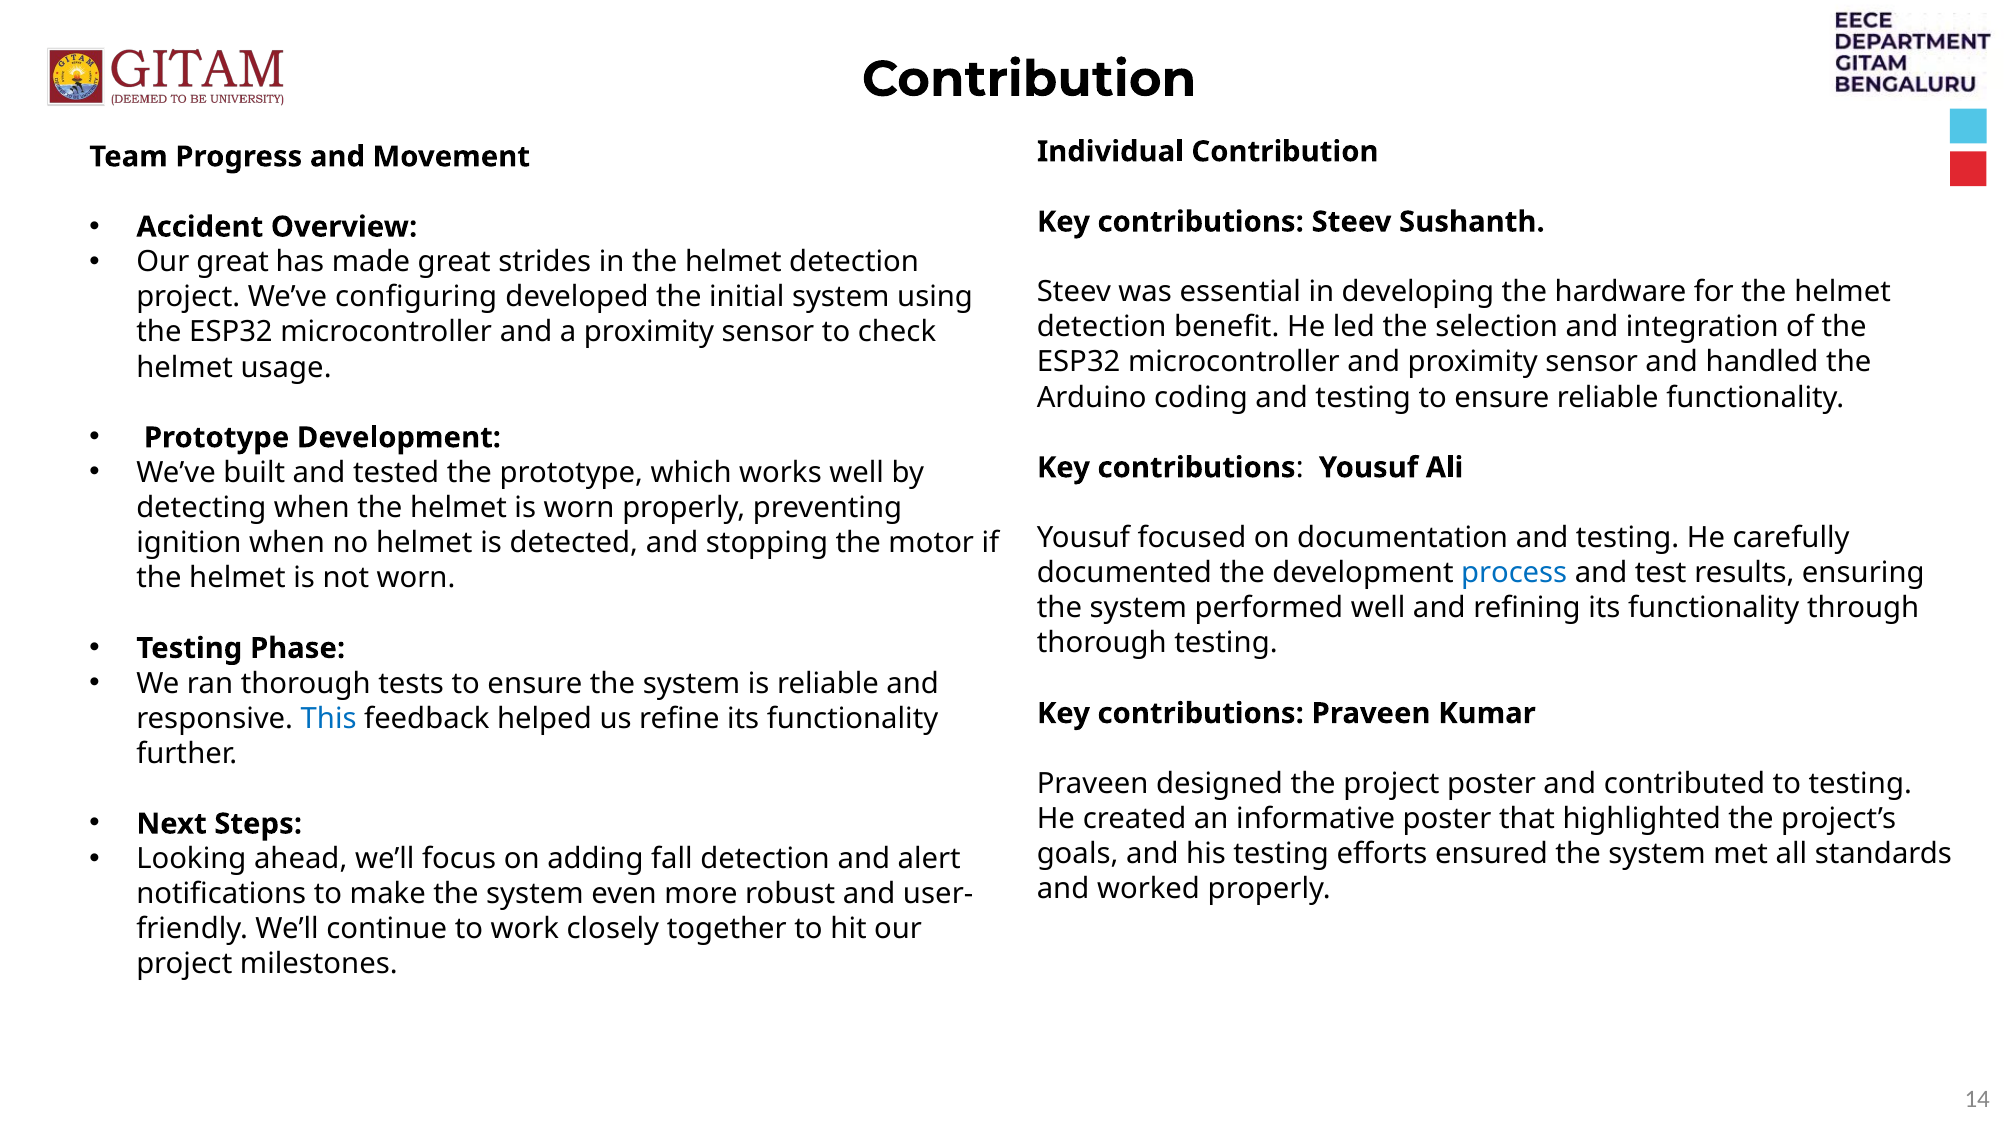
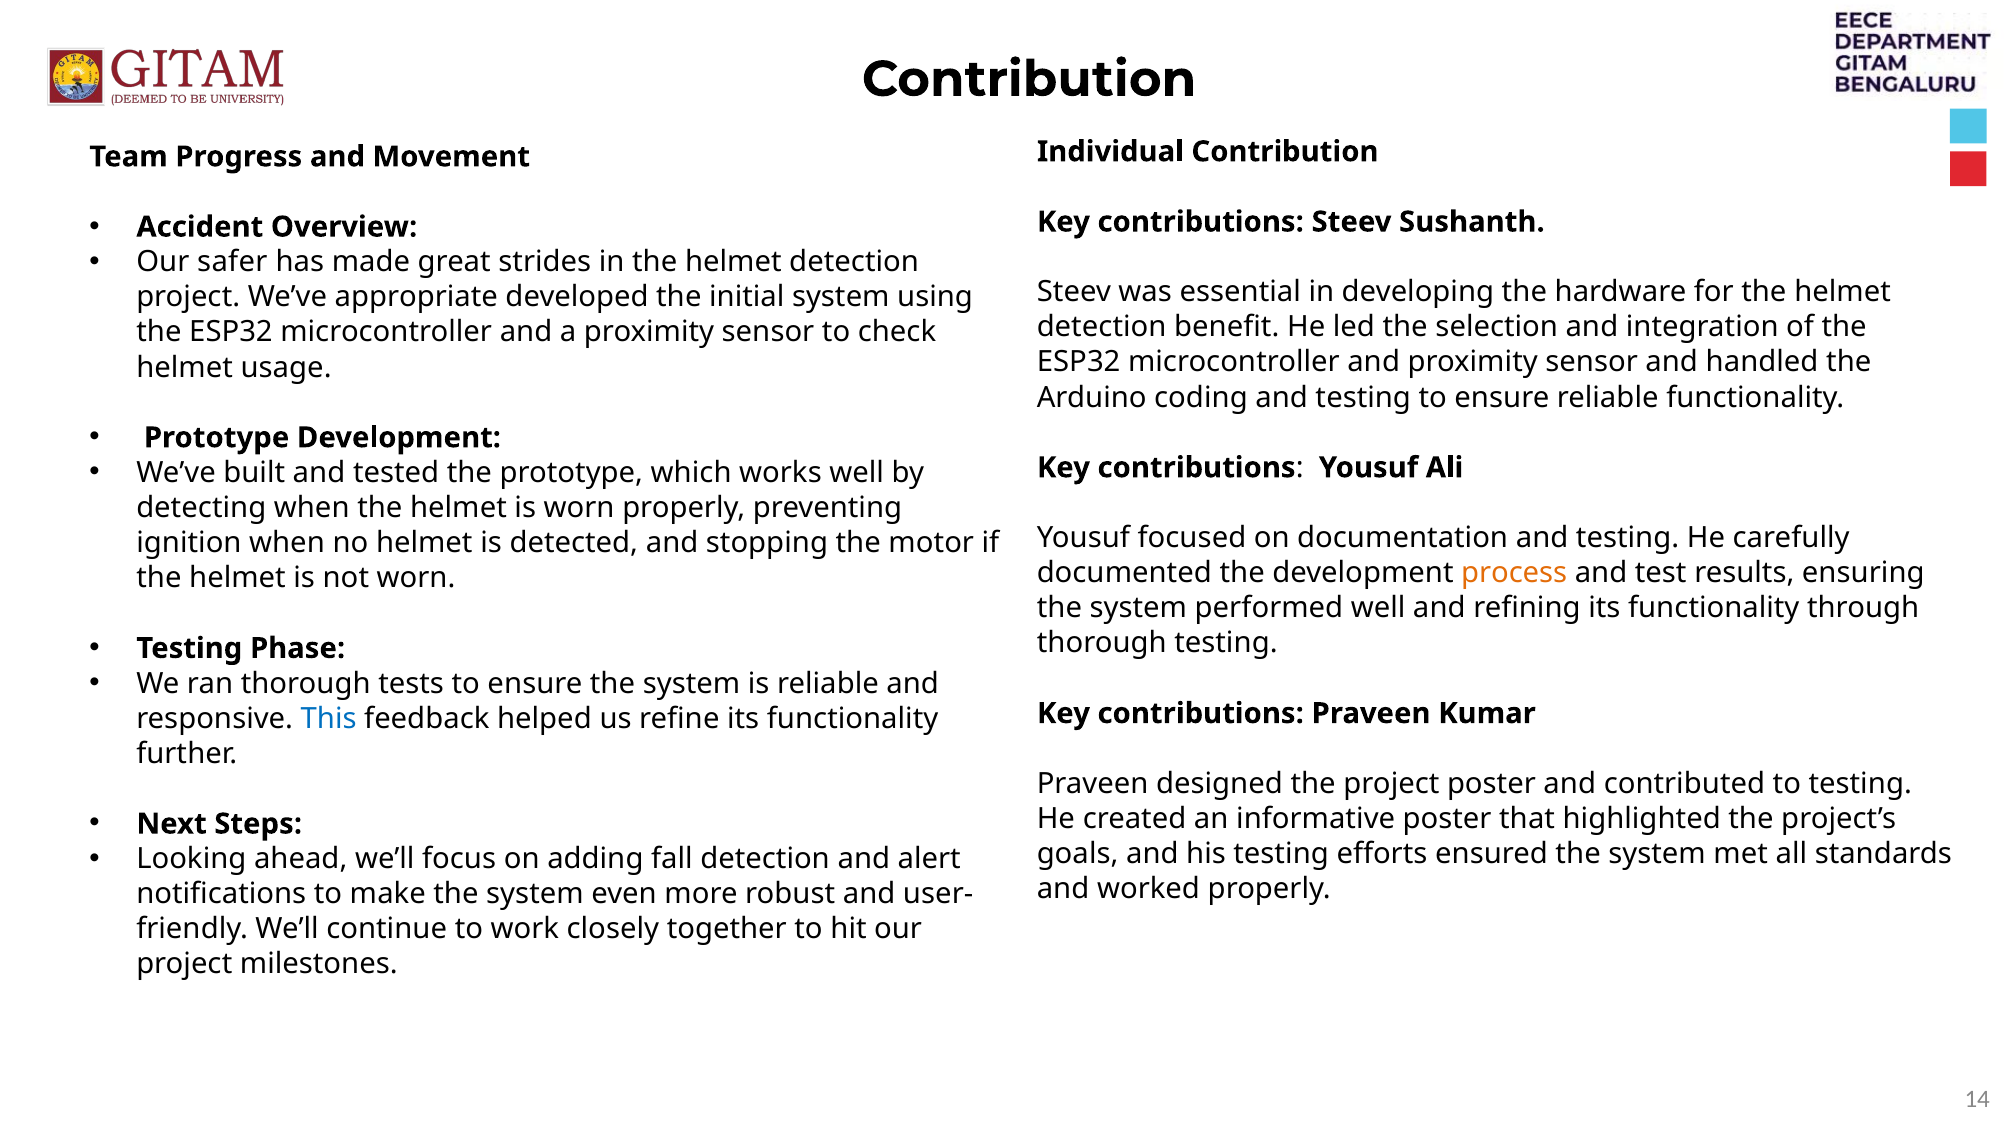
Our great: great -> safer (232, 262)
configuring: configuring -> appropriate (416, 297)
process colour: blue -> orange (1514, 573)
